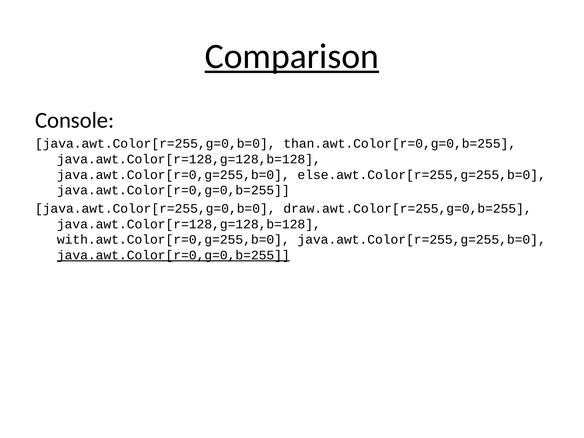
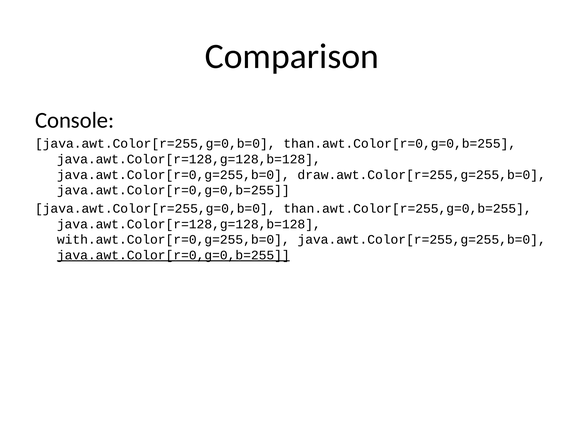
Comparison underline: present -> none (292, 57)
else.awt.Color[r=255,g=255,b=0: else.awt.Color[r=255,g=255,b=0 -> draw.awt.Color[r=255,g=255,b=0 (422, 175)
draw.awt.Color[r=255,g=0,b=255: draw.awt.Color[r=255,g=0,b=255 -> than.awt.Color[r=255,g=0,b=255 (408, 209)
